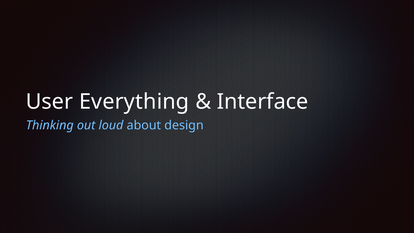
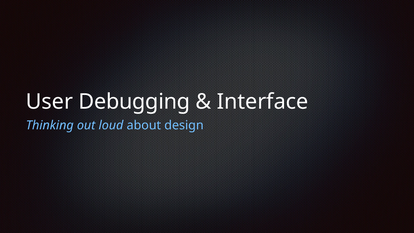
Everything: Everything -> Debugging (134, 102)
